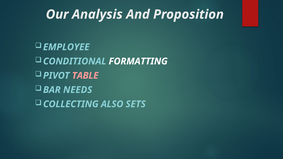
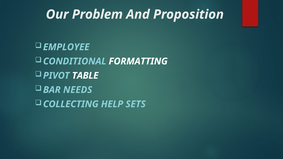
Analysis: Analysis -> Problem (97, 14)
TABLE colour: pink -> white (85, 76)
ALSO: ALSO -> HELP (112, 104)
